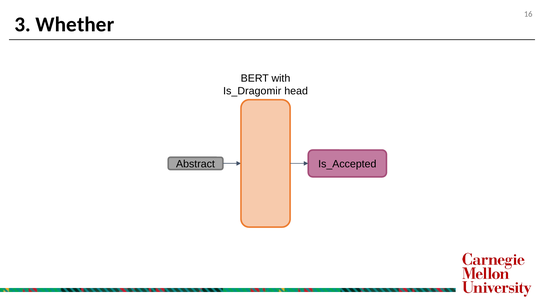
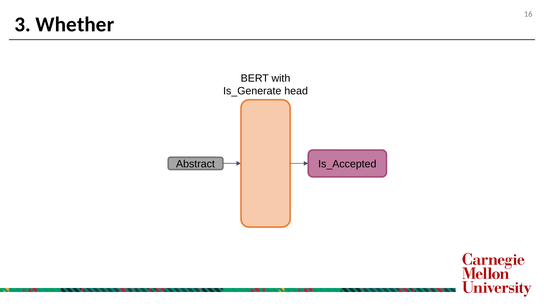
Is_Dragomir: Is_Dragomir -> Is_Generate (252, 91)
